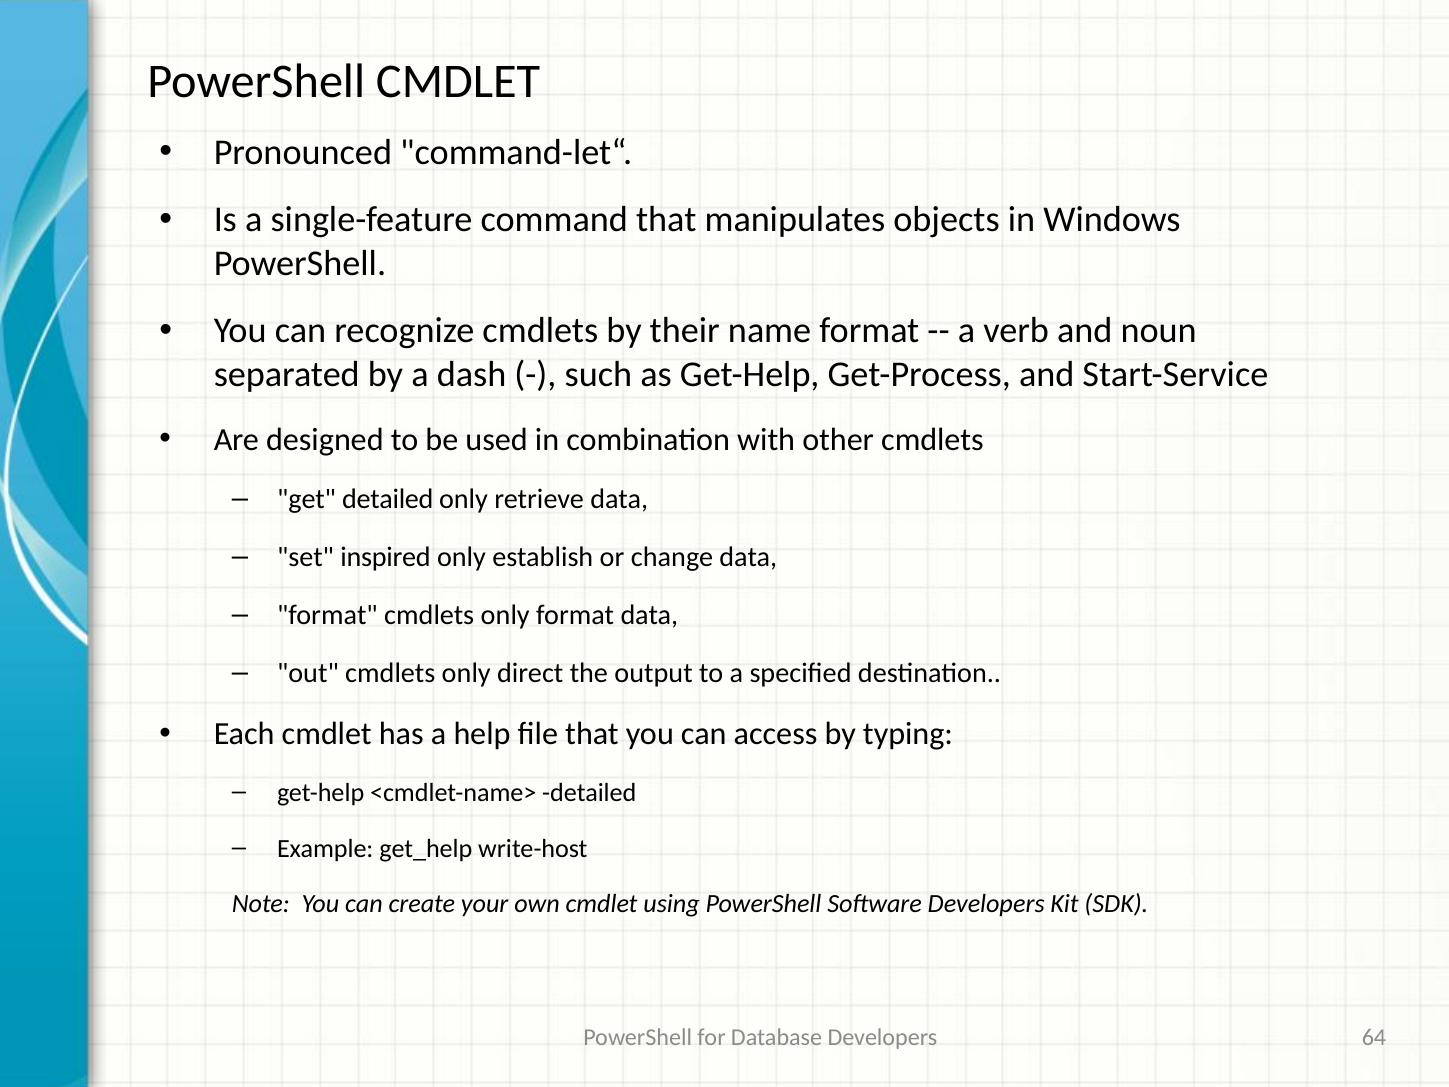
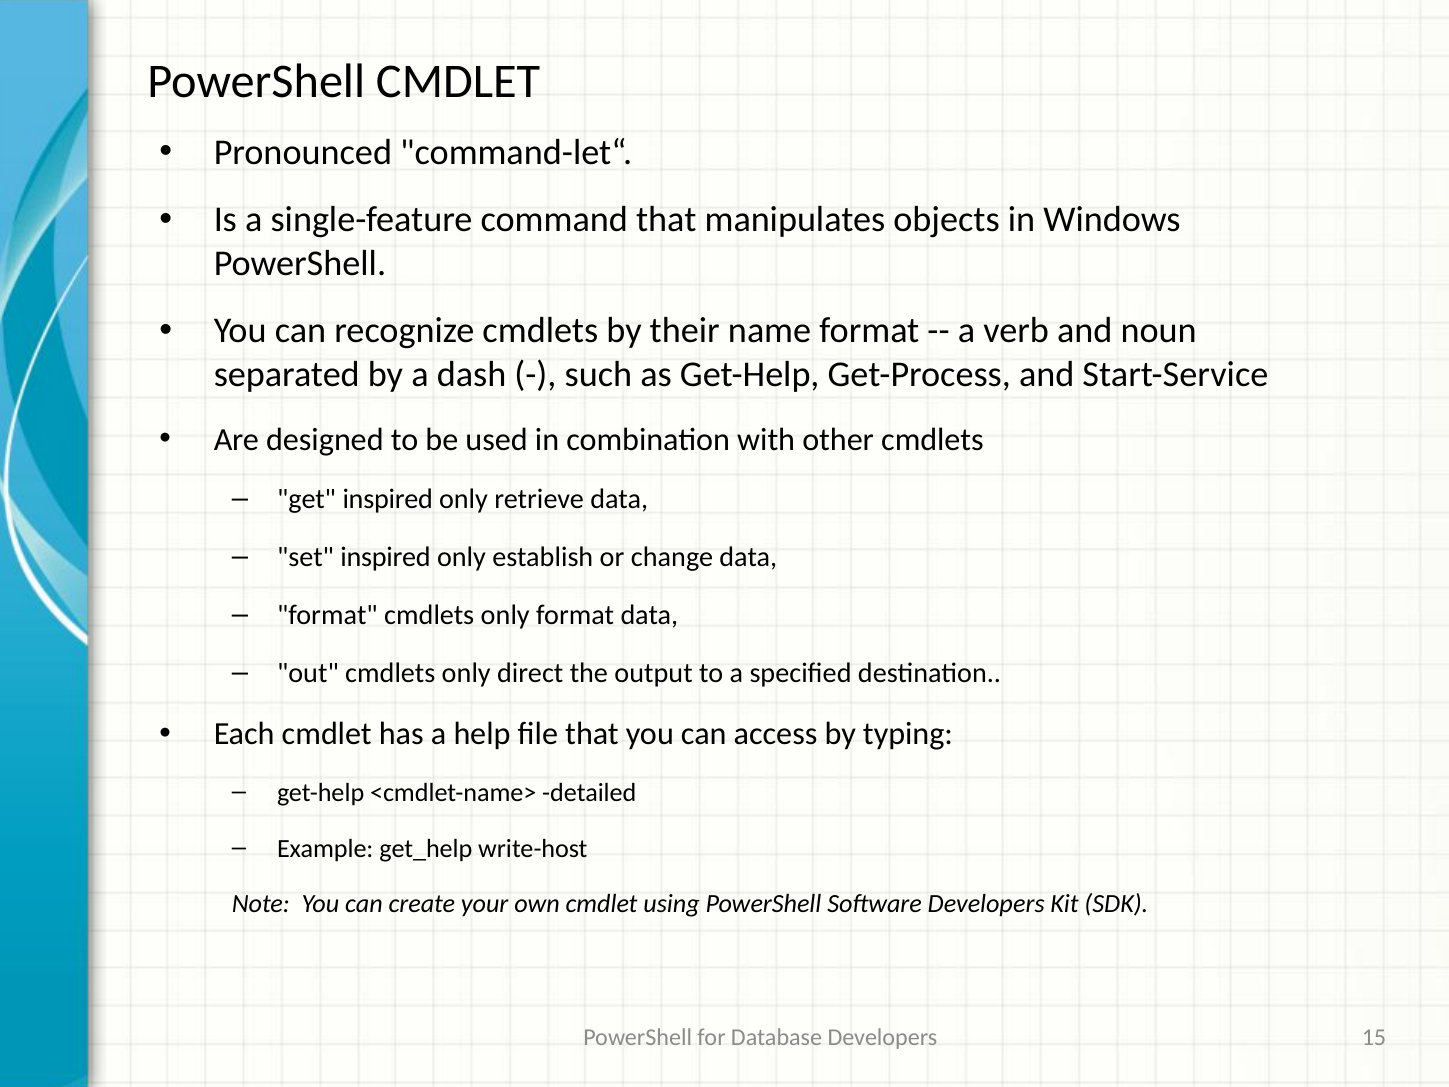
get detailed: detailed -> inspired (388, 499)
64: 64 -> 15 (1374, 1038)
